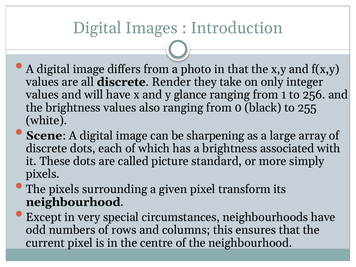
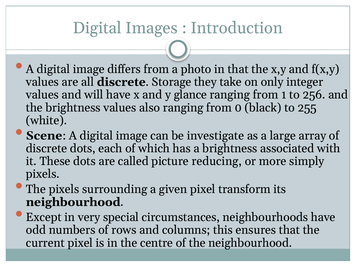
Render: Render -> Storage (172, 82)
sharpening: sharpening -> investigate (215, 136)
standard: standard -> reducing (217, 161)
